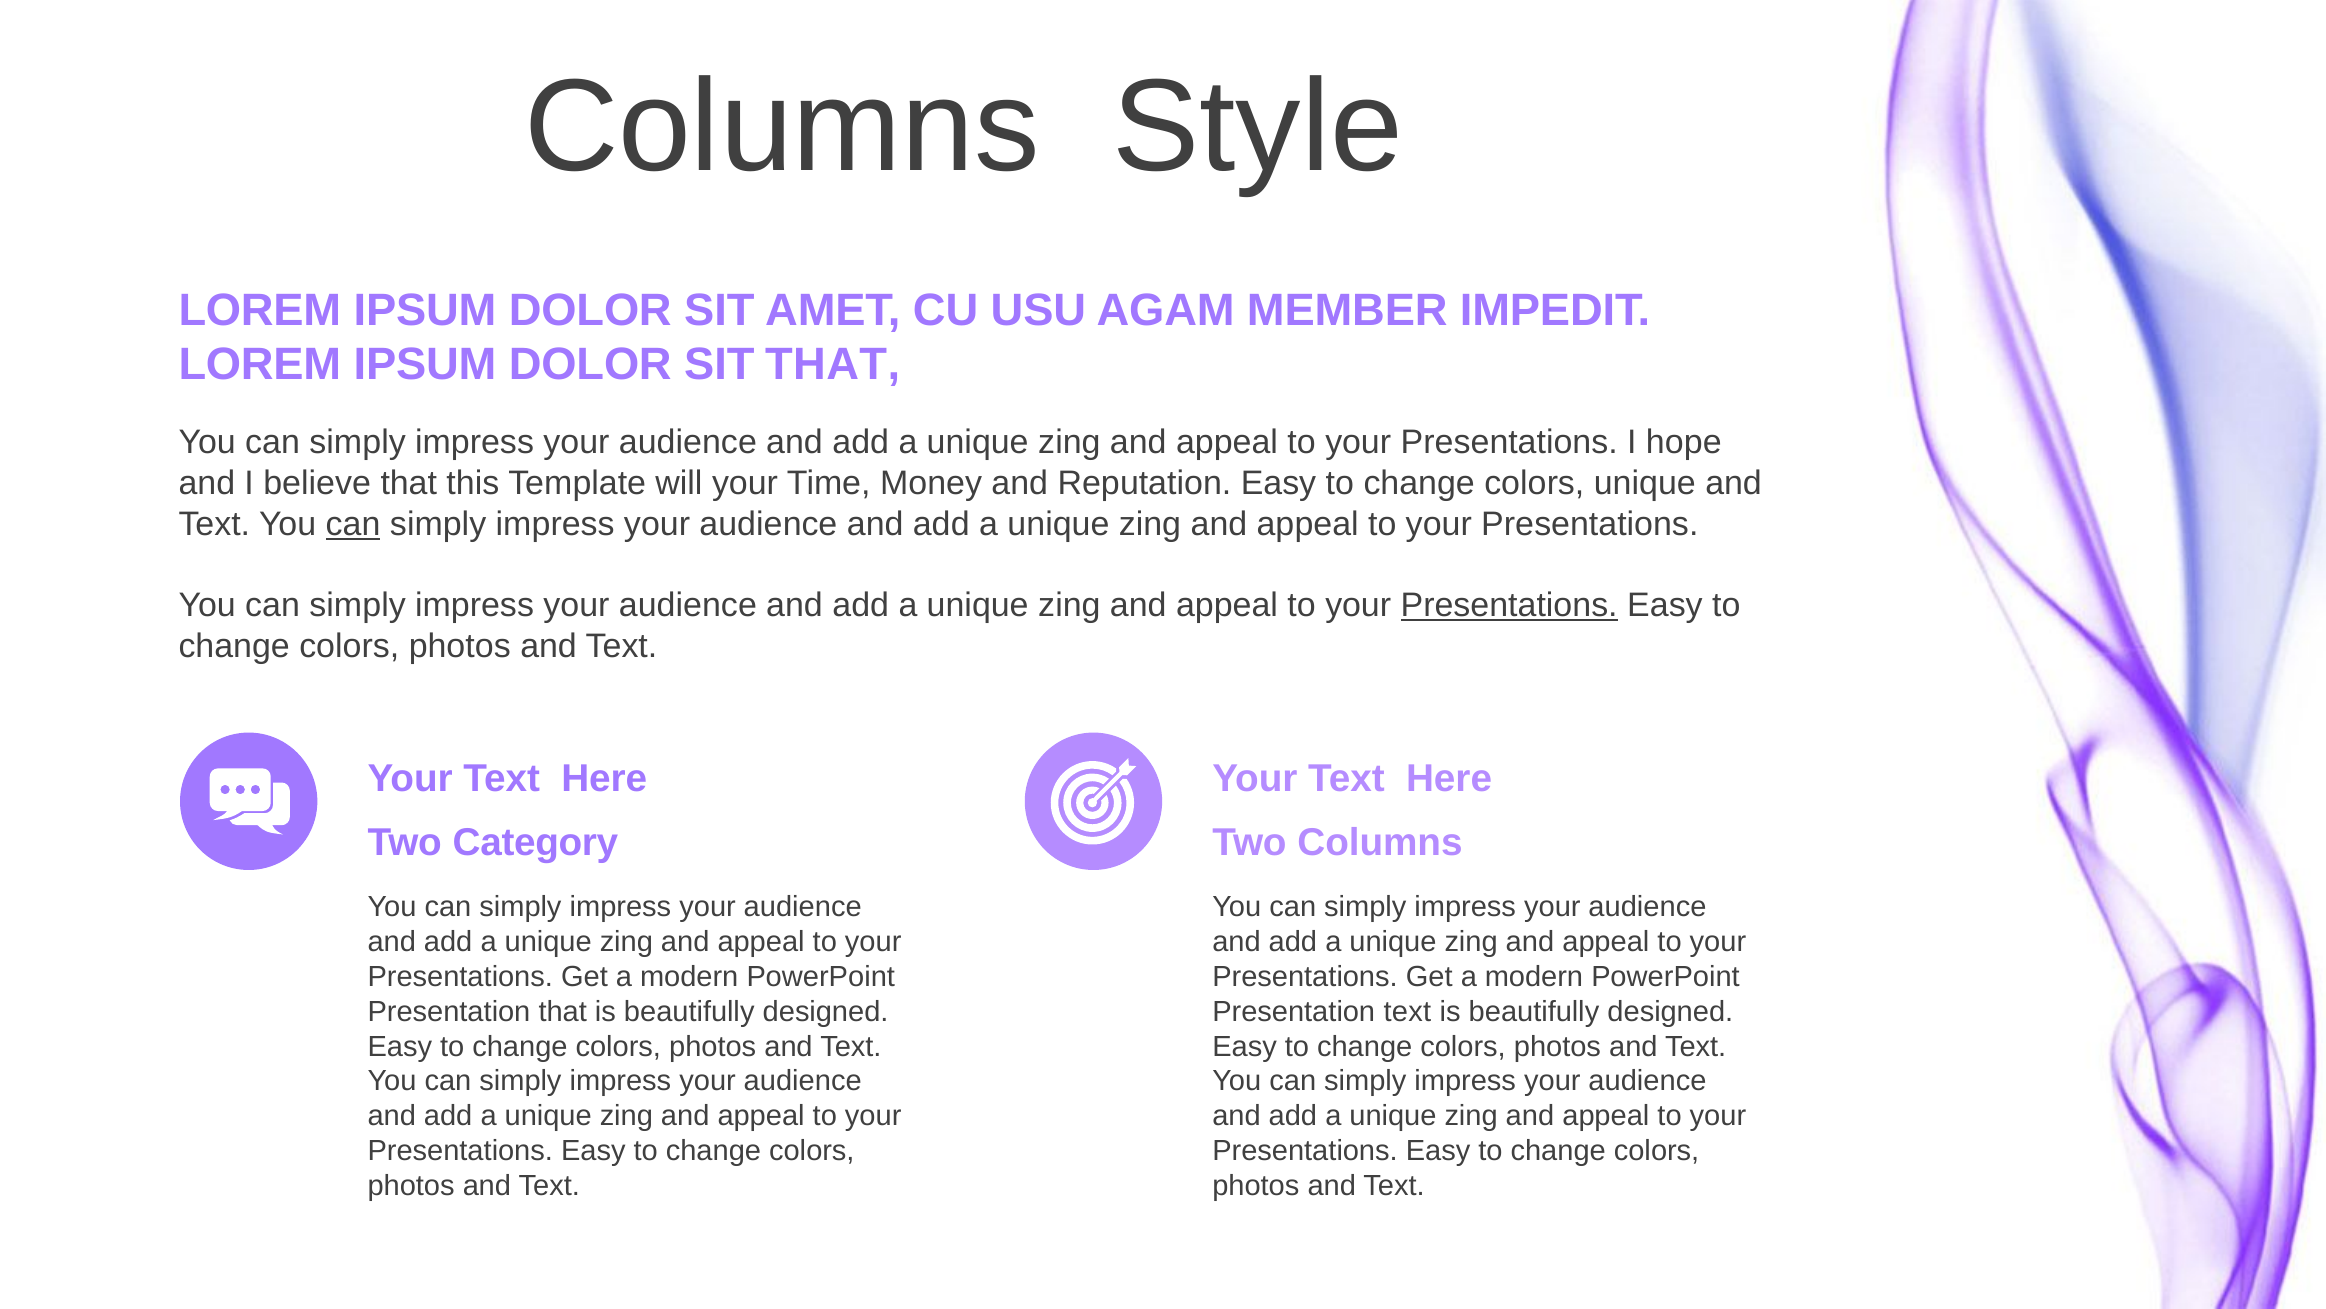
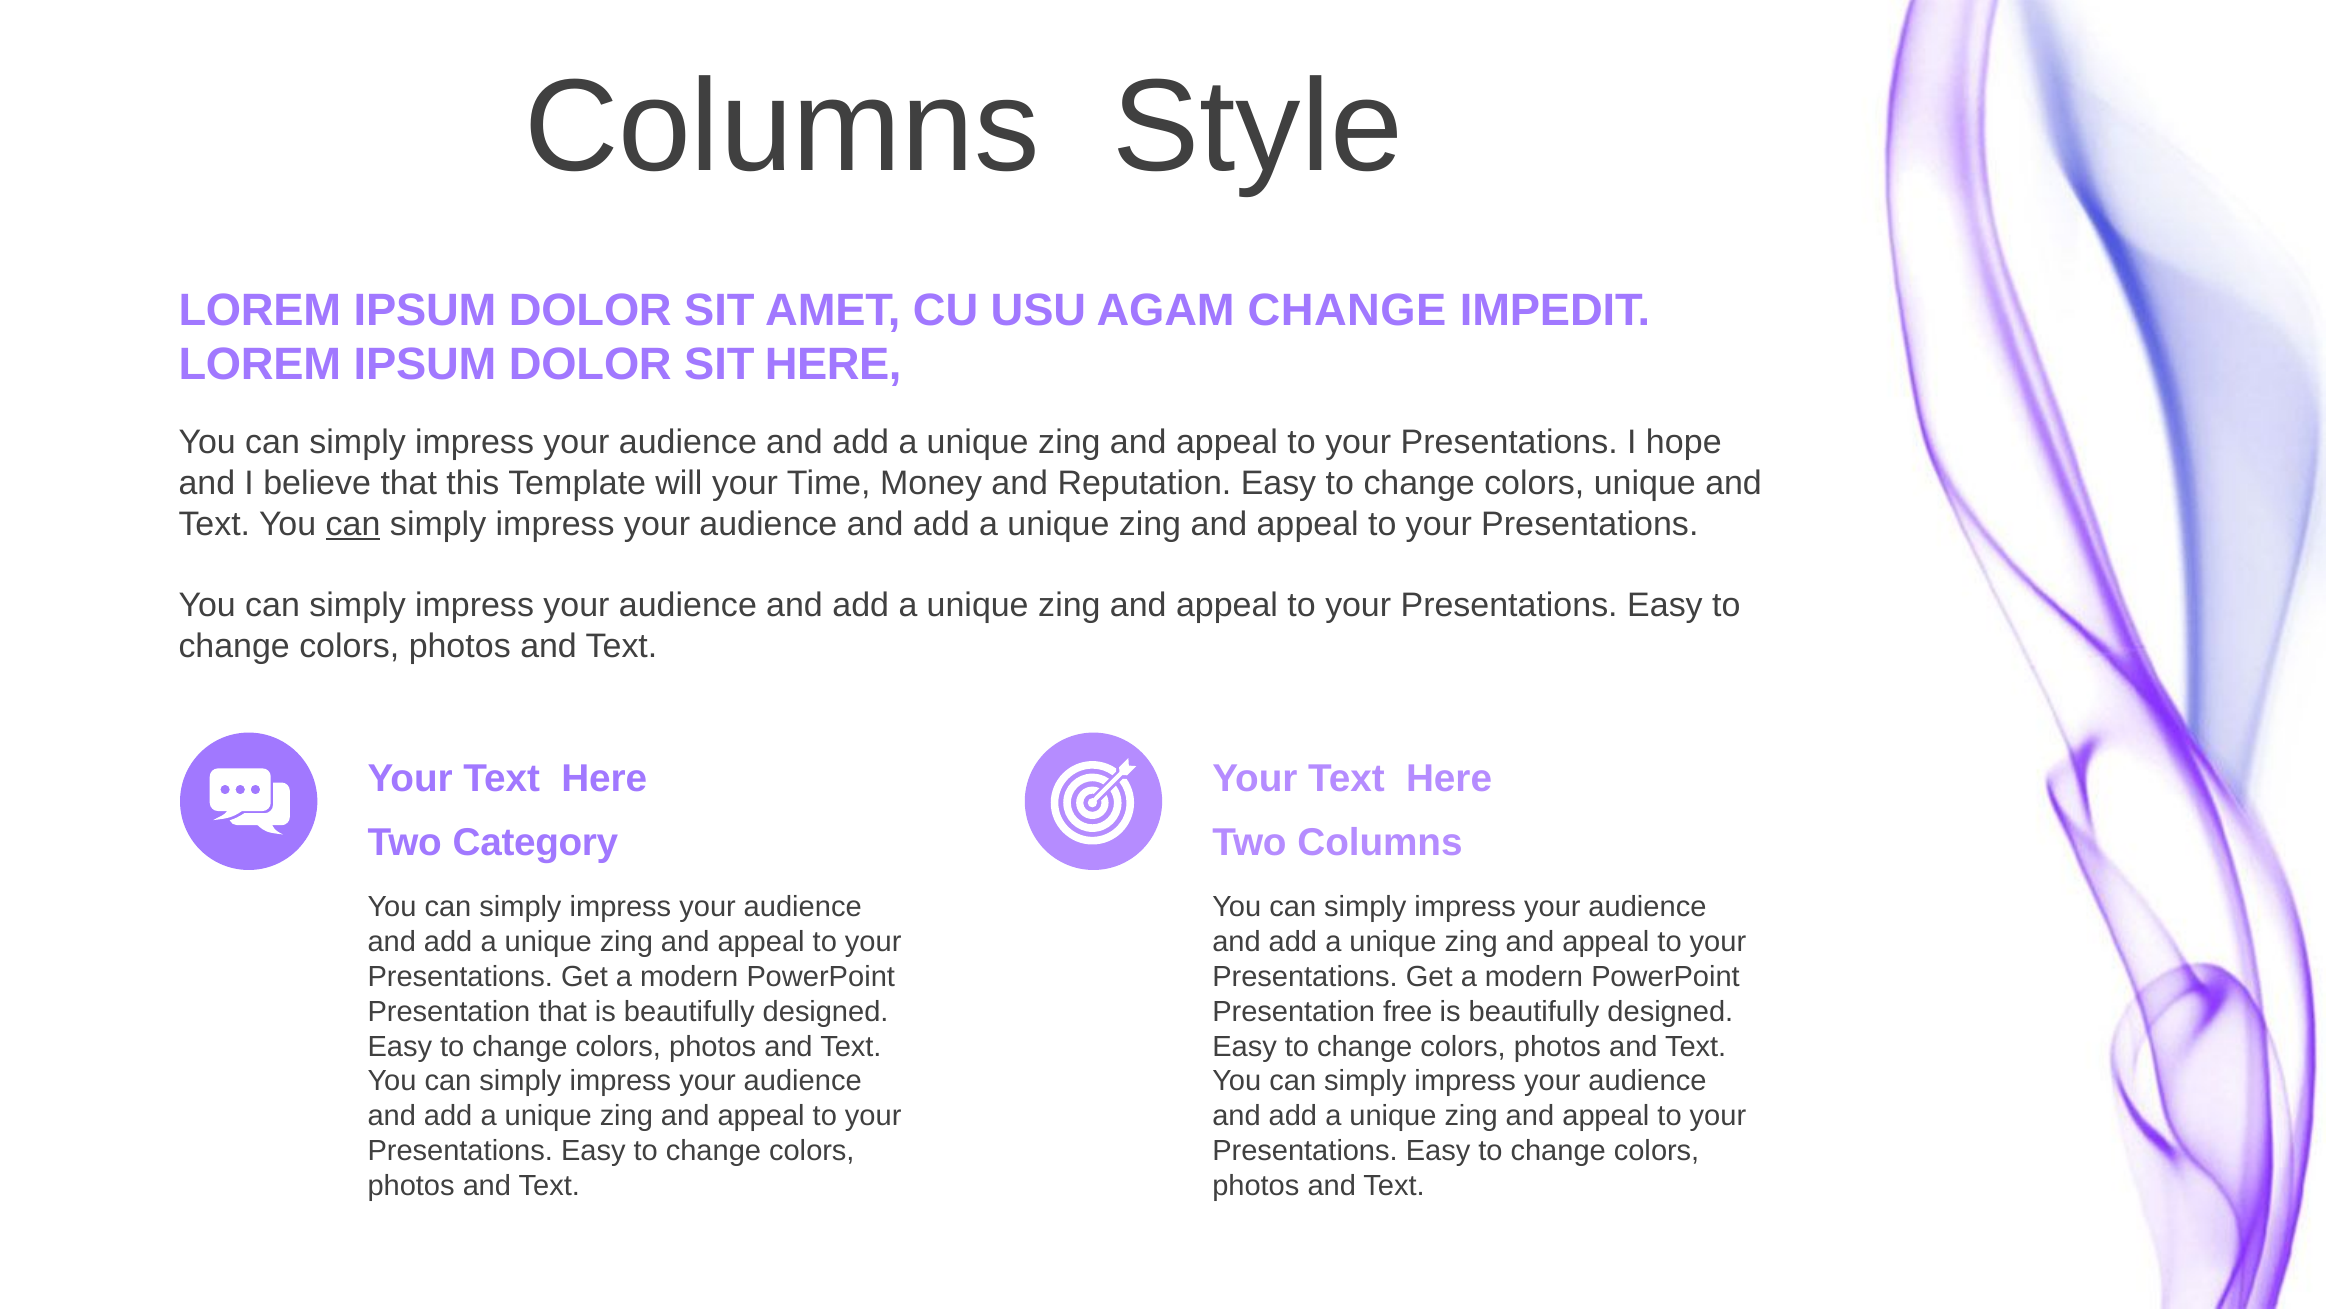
AGAM MEMBER: MEMBER -> CHANGE (1347, 310)
SIT THAT: THAT -> HERE (833, 364)
Presentations underline: present -> none (1509, 605)
Presentation text: text -> free (1408, 1011)
